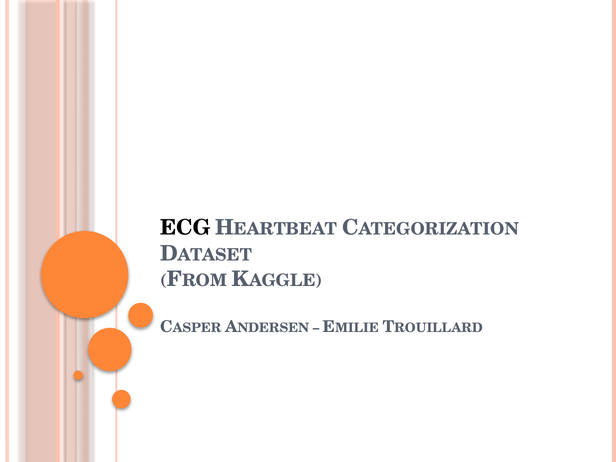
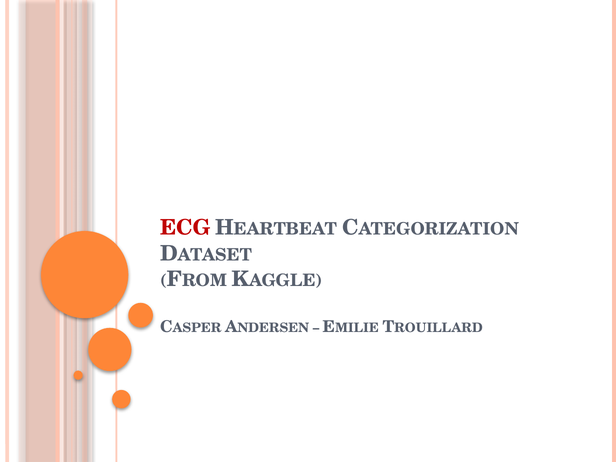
ECG colour: black -> red (185, 228)
